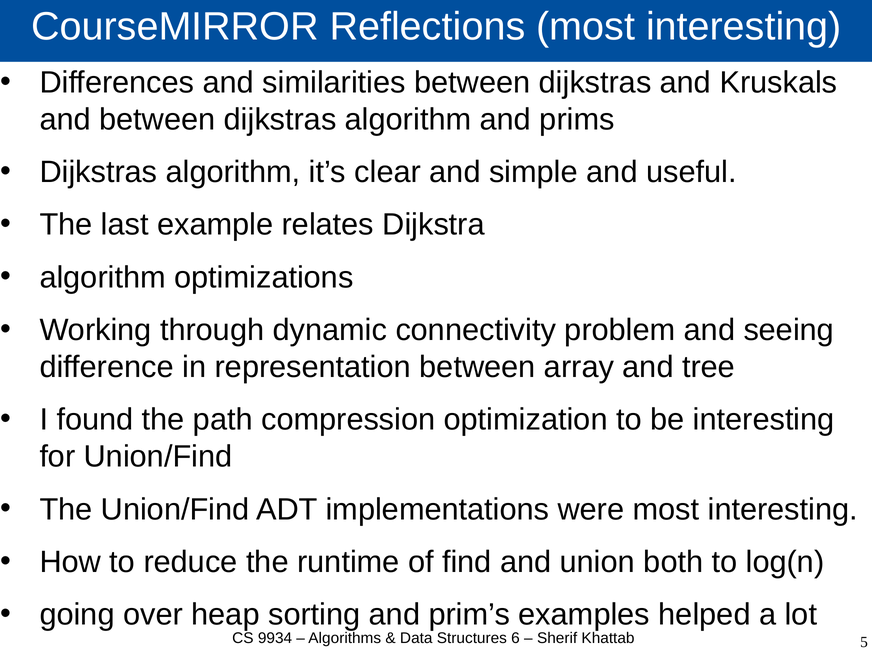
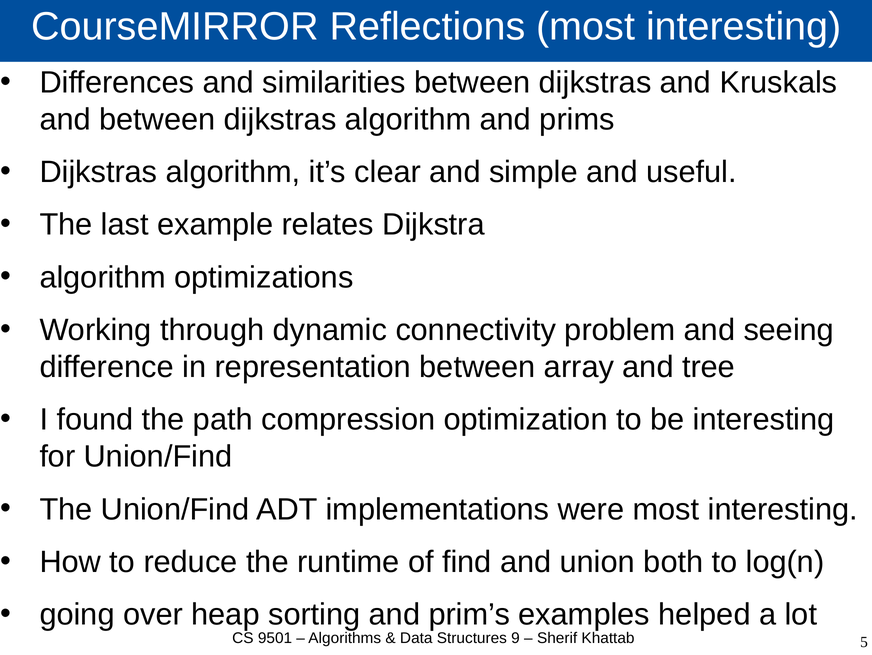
9934: 9934 -> 9501 (275, 638)
6: 6 -> 9 (515, 638)
